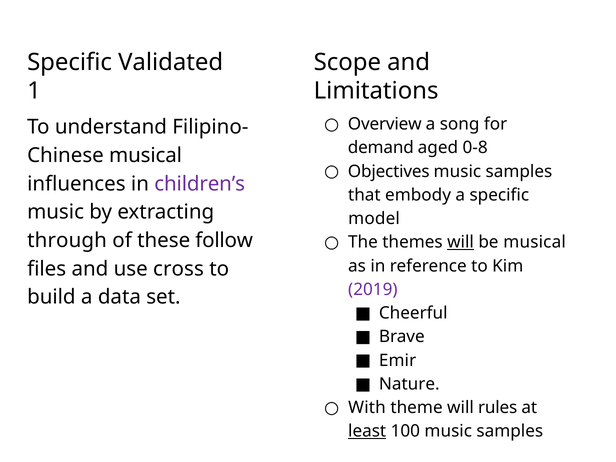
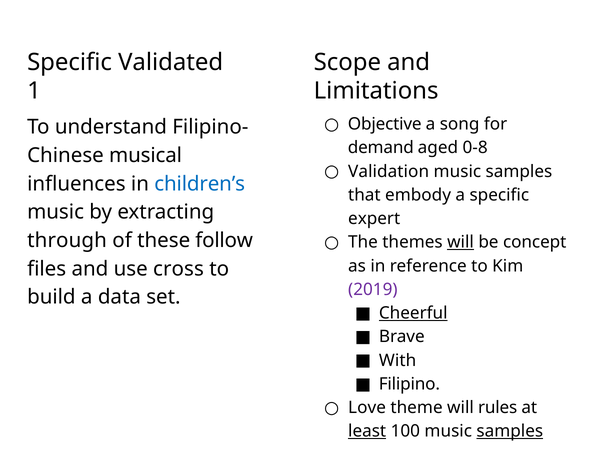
Overview: Overview -> Objective (385, 124)
Objectives: Objectives -> Validation (389, 171)
children’s colour: purple -> blue (200, 184)
model: model -> expert (374, 219)
be musical: musical -> concept (535, 242)
Cheerful underline: none -> present (413, 313)
Emir: Emir -> With (398, 360)
Nature: Nature -> Filipino (409, 384)
With: With -> Love (367, 408)
samples underline: none -> present (510, 431)
